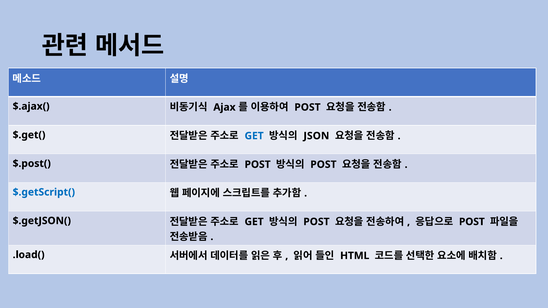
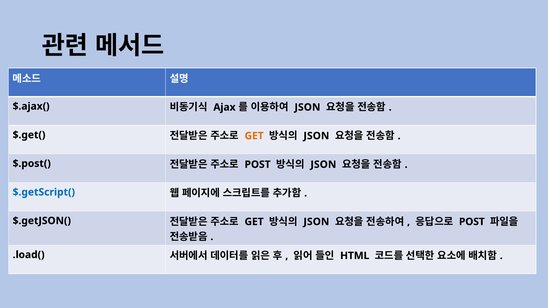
POST: POST -> JSON (307, 107)
GET colour: blue -> orange (254, 136)
POST: POST -> JSON (323, 165)
POST: POST -> JSON (316, 222)
